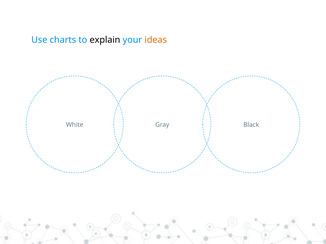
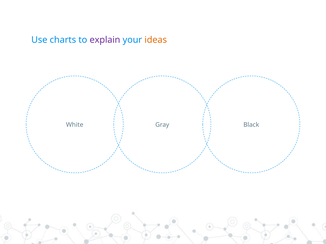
explain colour: black -> purple (105, 40)
